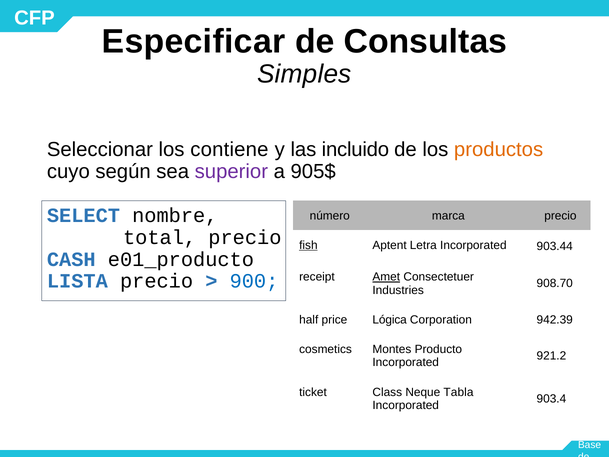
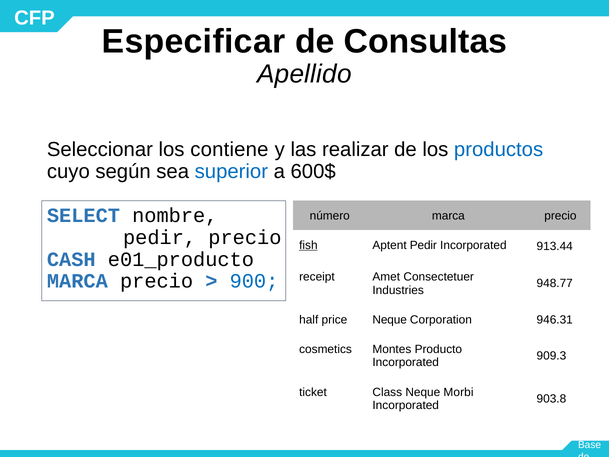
Simples: Simples -> Apellido (304, 74)
incluido: incluido -> realizar (355, 150)
productos colour: orange -> blue (499, 150)
superior colour: purple -> blue (231, 172)
905$: 905$ -> 600$ (313, 172)
total: total -> pedir (160, 237)
Aptent Letra: Letra -> Pedir (423, 245)
903.44: 903.44 -> 913.44 (555, 246)
Amet underline: present -> none (386, 277)
LISTA: LISTA -> MARCA (77, 281)
908.70: 908.70 -> 948.77 (555, 283)
price Lógica: Lógica -> Neque (390, 320)
942.39: 942.39 -> 946.31 (555, 320)
921.2: 921.2 -> 909.3 (551, 356)
Tabla: Tabla -> Morbi (458, 392)
903.4: 903.4 -> 903.8 (551, 399)
